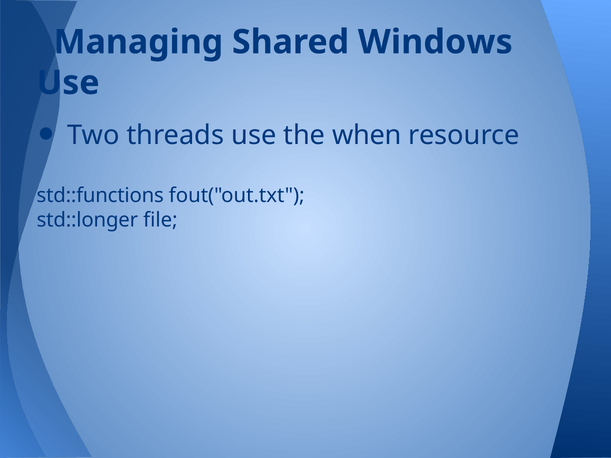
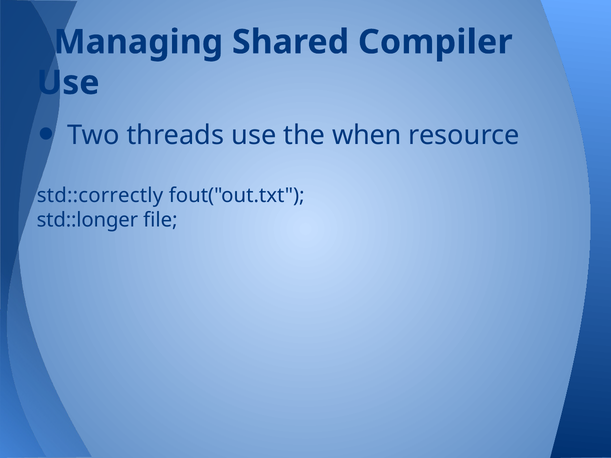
Windows: Windows -> Compiler (435, 42)
std::functions: std::functions -> std::correctly (100, 196)
